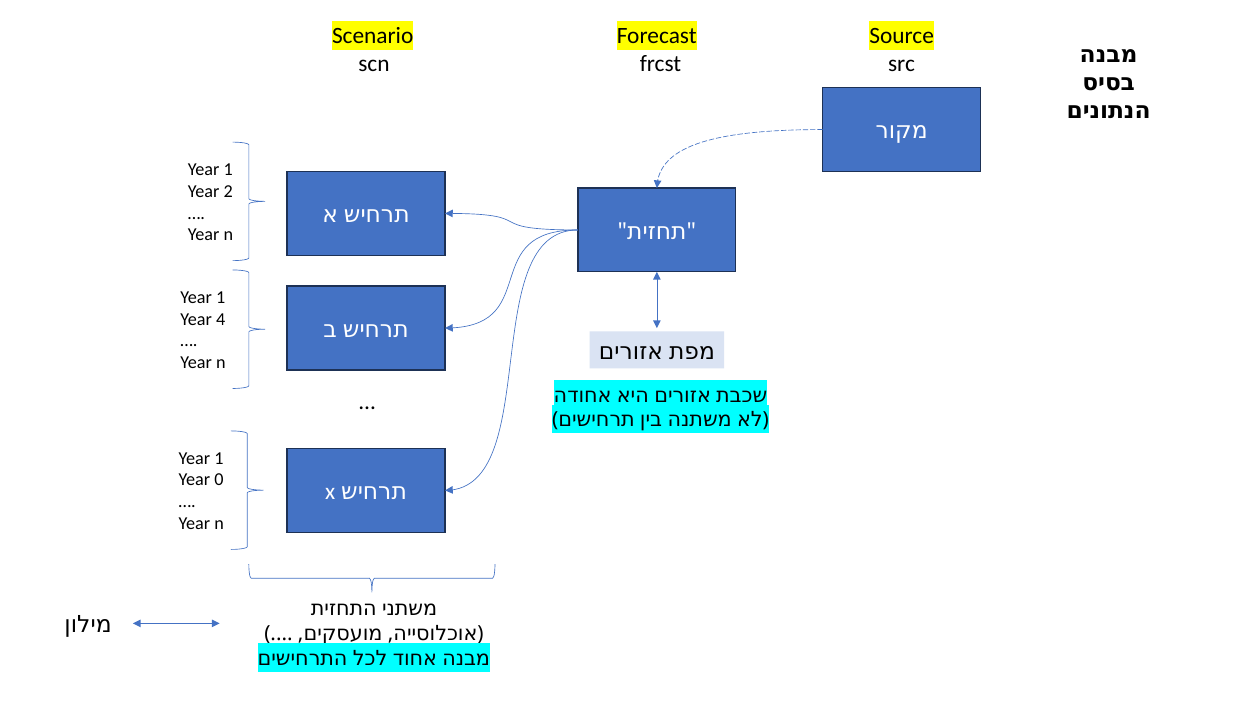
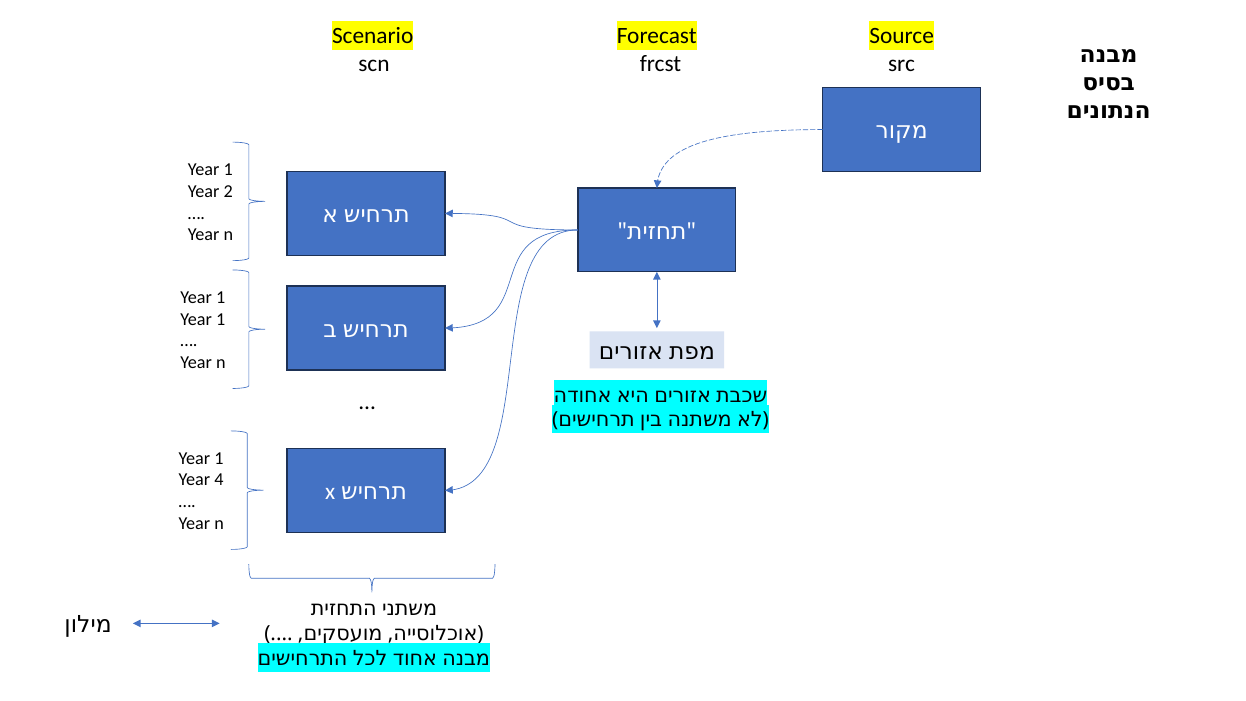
4: 4 -> 1 (221, 319)
0: 0 -> 4 (219, 480)
